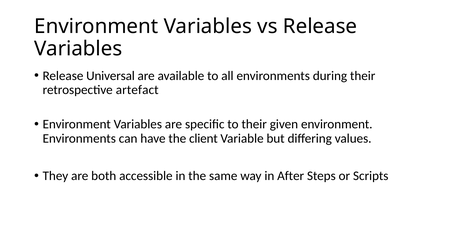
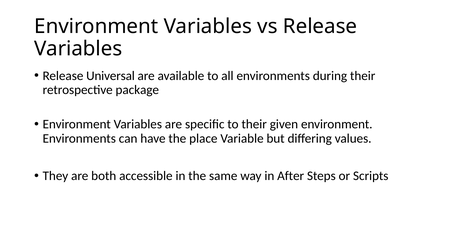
artefact: artefact -> package (137, 90)
client: client -> place (203, 139)
